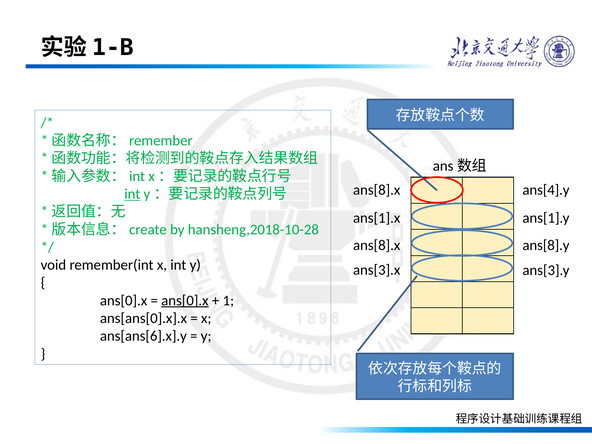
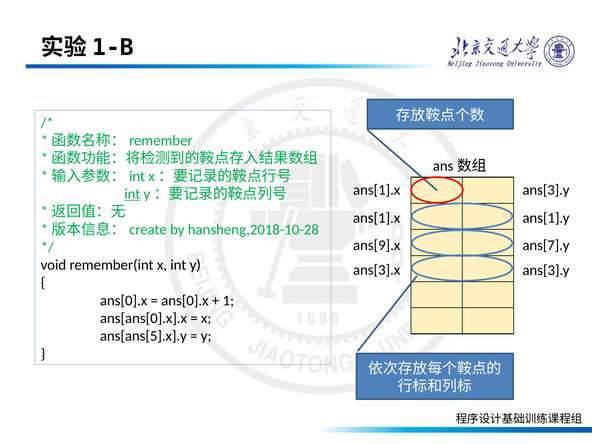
ans[8].x: ans[8].x -> ans[1].x (377, 190)
ans[4].y: ans[4].y -> ans[3].y (546, 190)
ans[8].x: ans[8].x -> ans[9].x (377, 245)
ans[8].y: ans[8].y -> ans[7].y (546, 245)
ans[0].x underline: present -> none (185, 301)
ans[ans[6].x].y: ans[ans[6].x].y -> ans[ans[5].x].y (143, 336)
